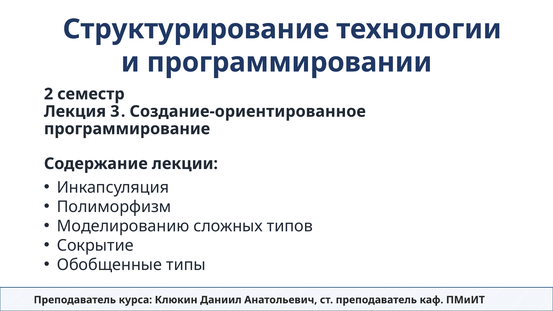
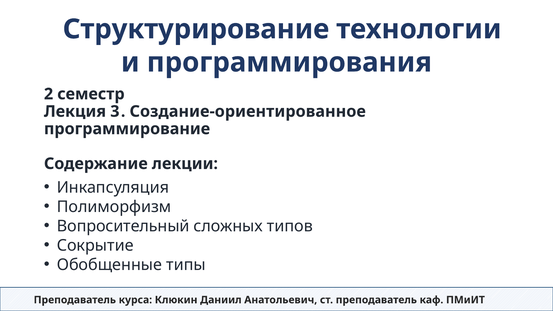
программировании: программировании -> программирования (289, 62)
Моделированию: Моделированию -> Вопросительный (123, 226)
